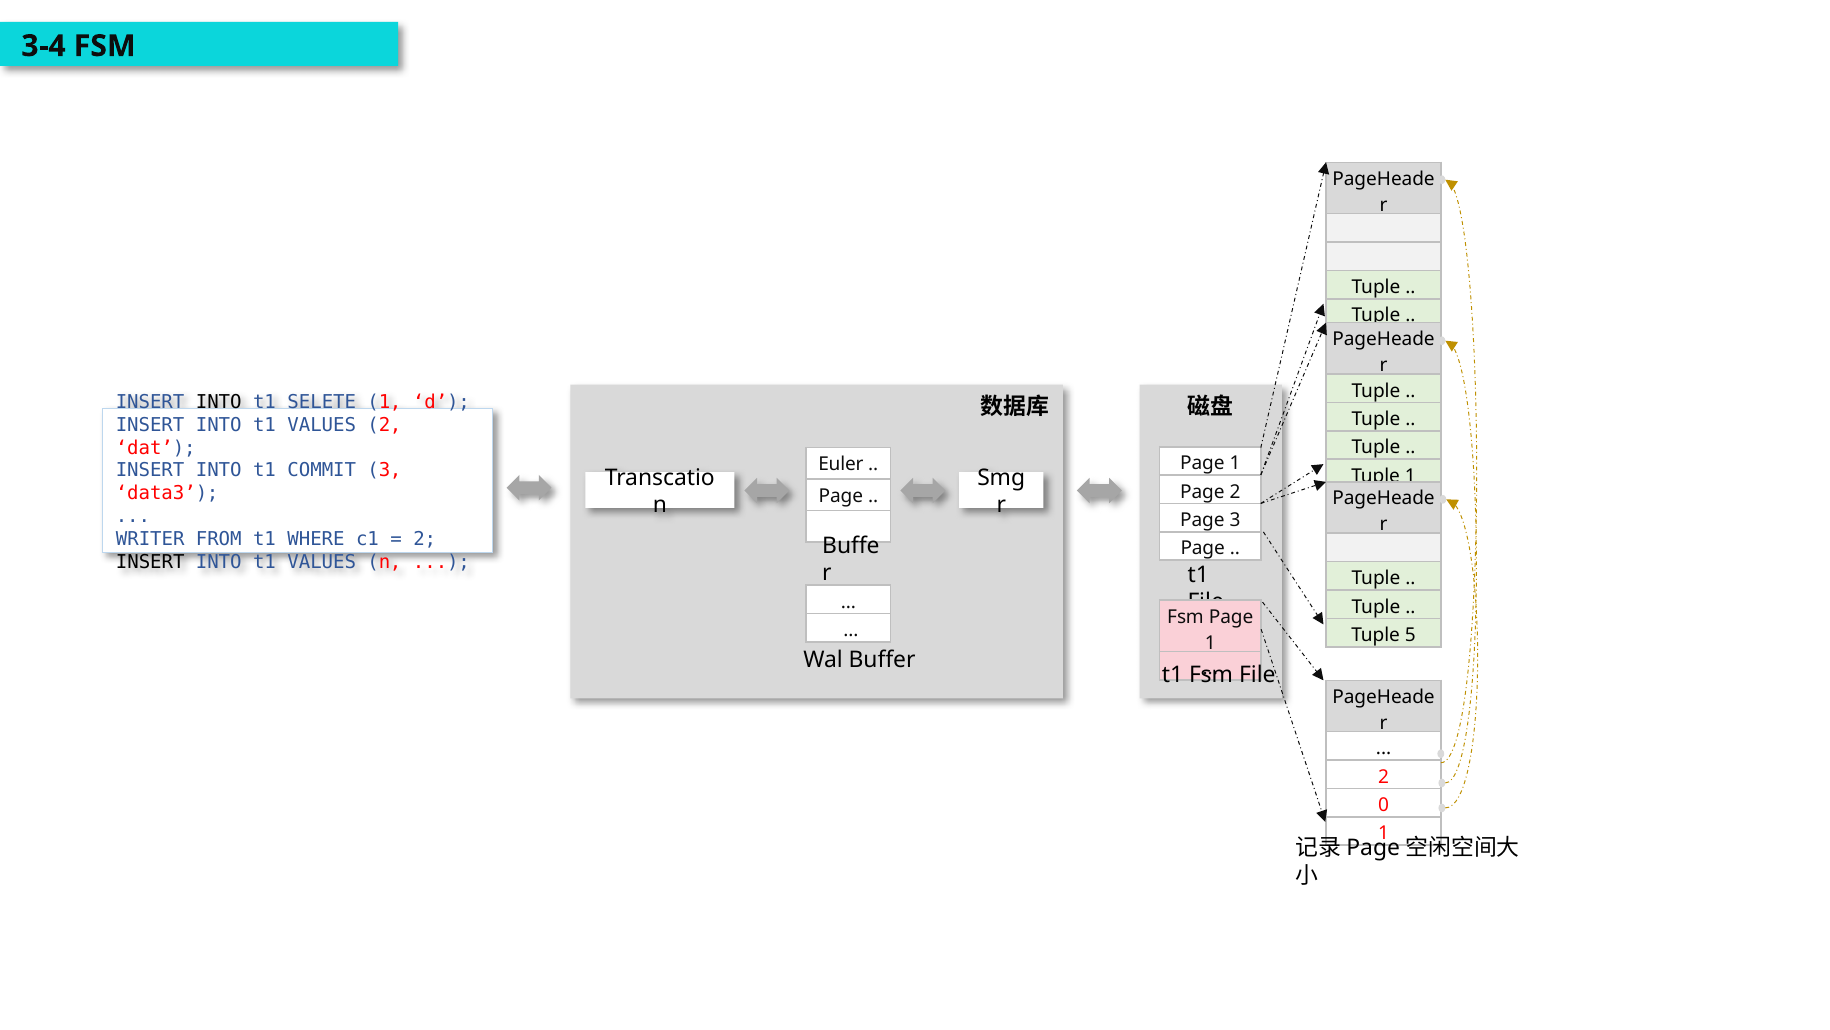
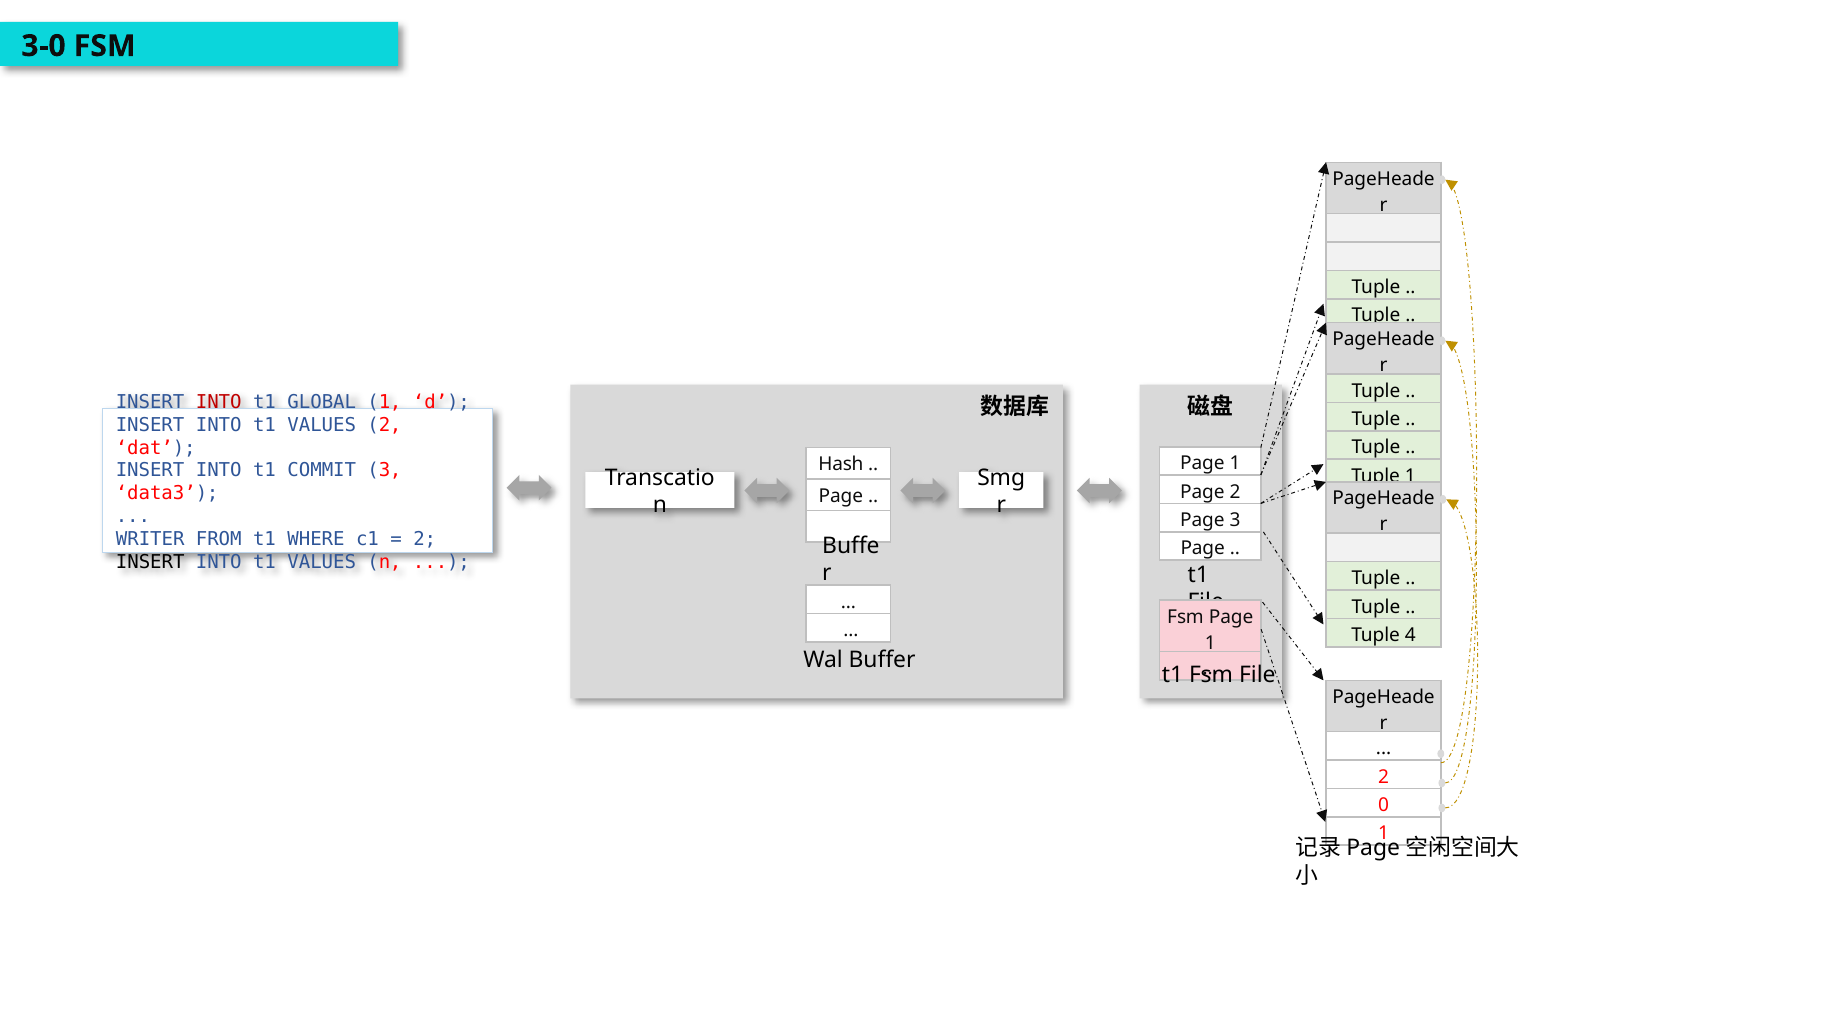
3-4: 3-4 -> 3-0 (44, 46)
INTO colour: black -> red (219, 402)
SELETE: SELETE -> GLOBAL (322, 402)
Euler: Euler -> Hash (841, 464)
5: 5 -> 4 (1410, 635)
